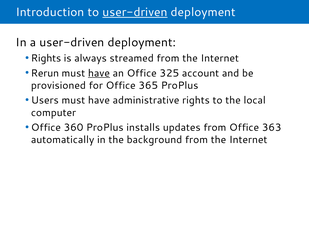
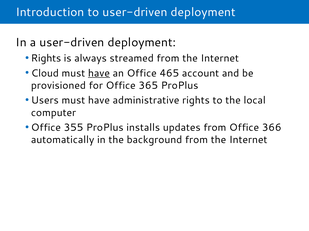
user-driven underline: present -> none (135, 12)
Rerun: Rerun -> Cloud (45, 73)
325: 325 -> 465 (169, 73)
360: 360 -> 355 (74, 128)
363: 363 -> 366 (272, 128)
